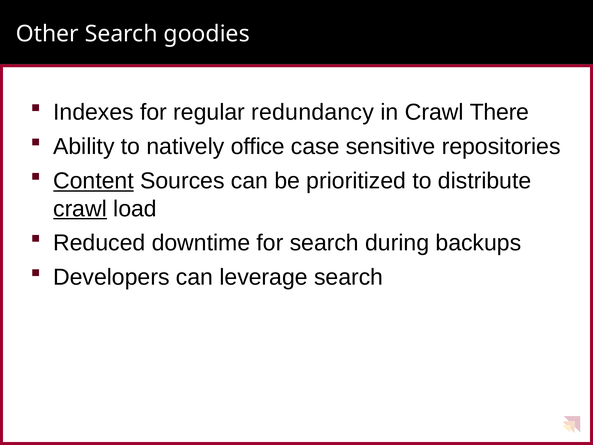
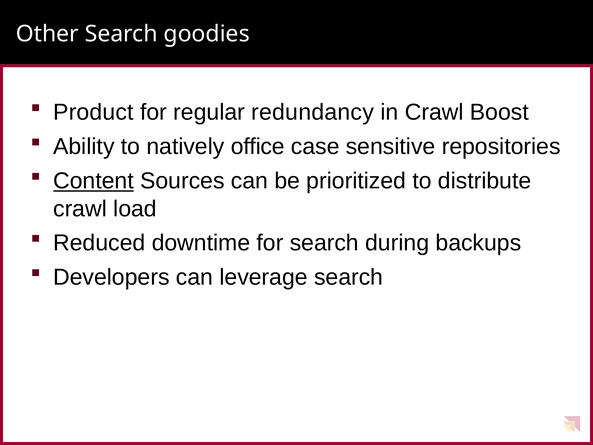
Indexes: Indexes -> Product (93, 112)
There: There -> Boost (499, 112)
crawl underline: present -> none (80, 209)
